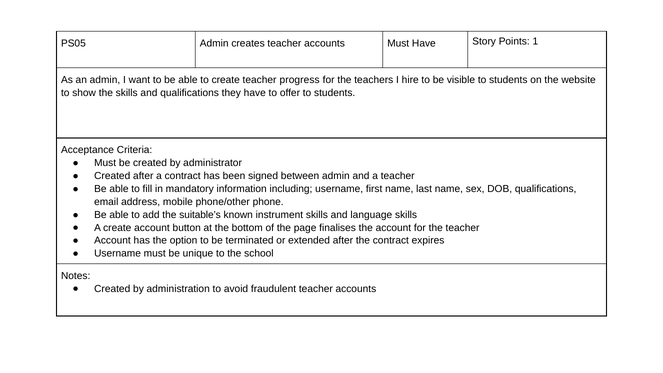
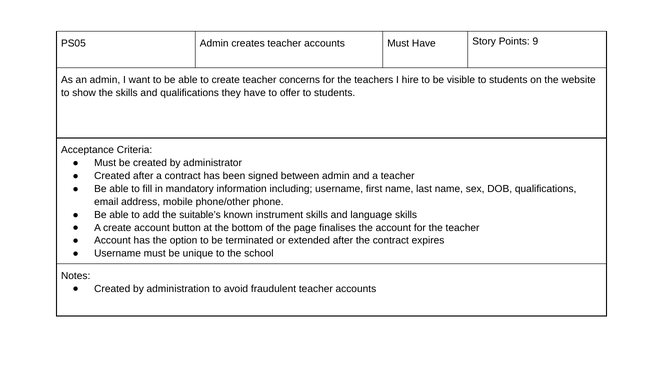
1: 1 -> 9 (535, 42)
progress: progress -> concerns (300, 80)
